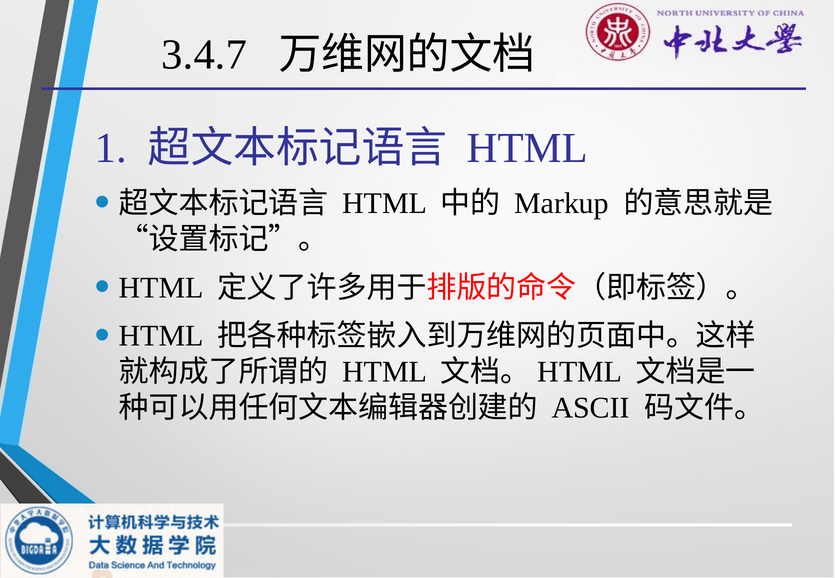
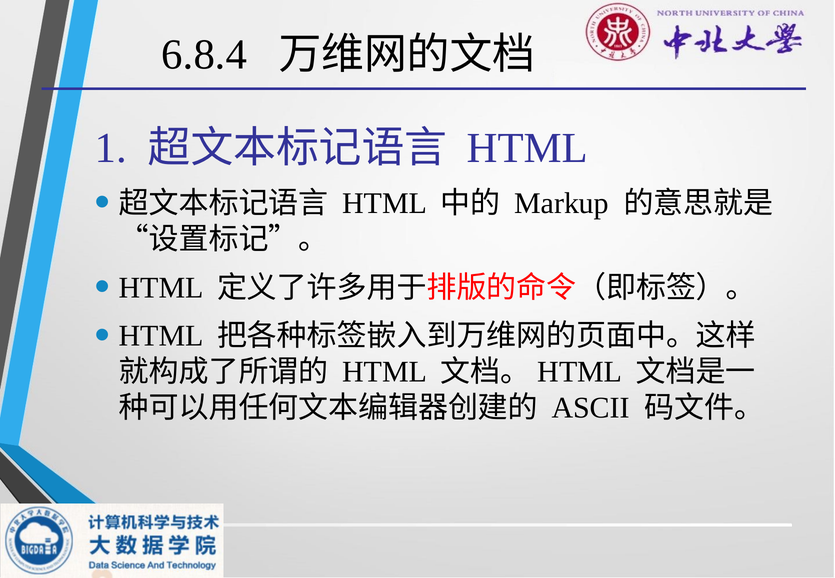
3.4.7: 3.4.7 -> 6.8.4 (204, 55)
